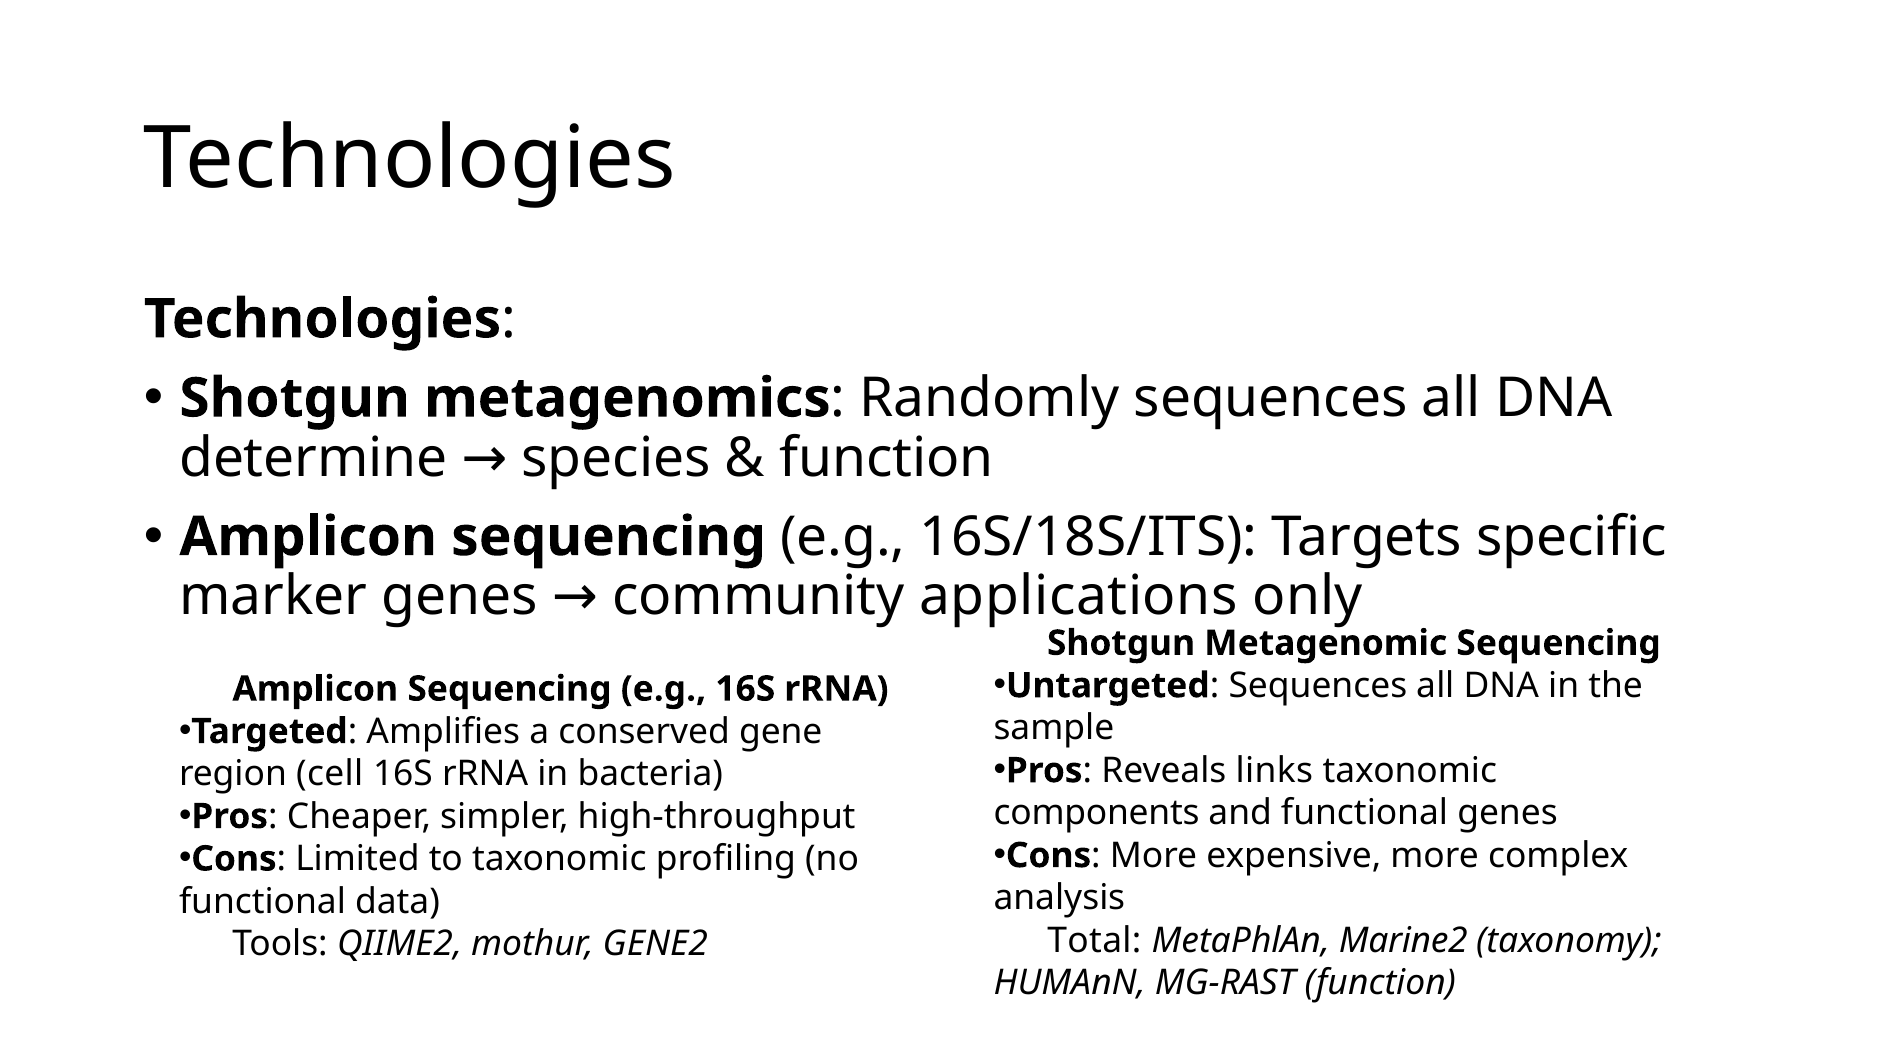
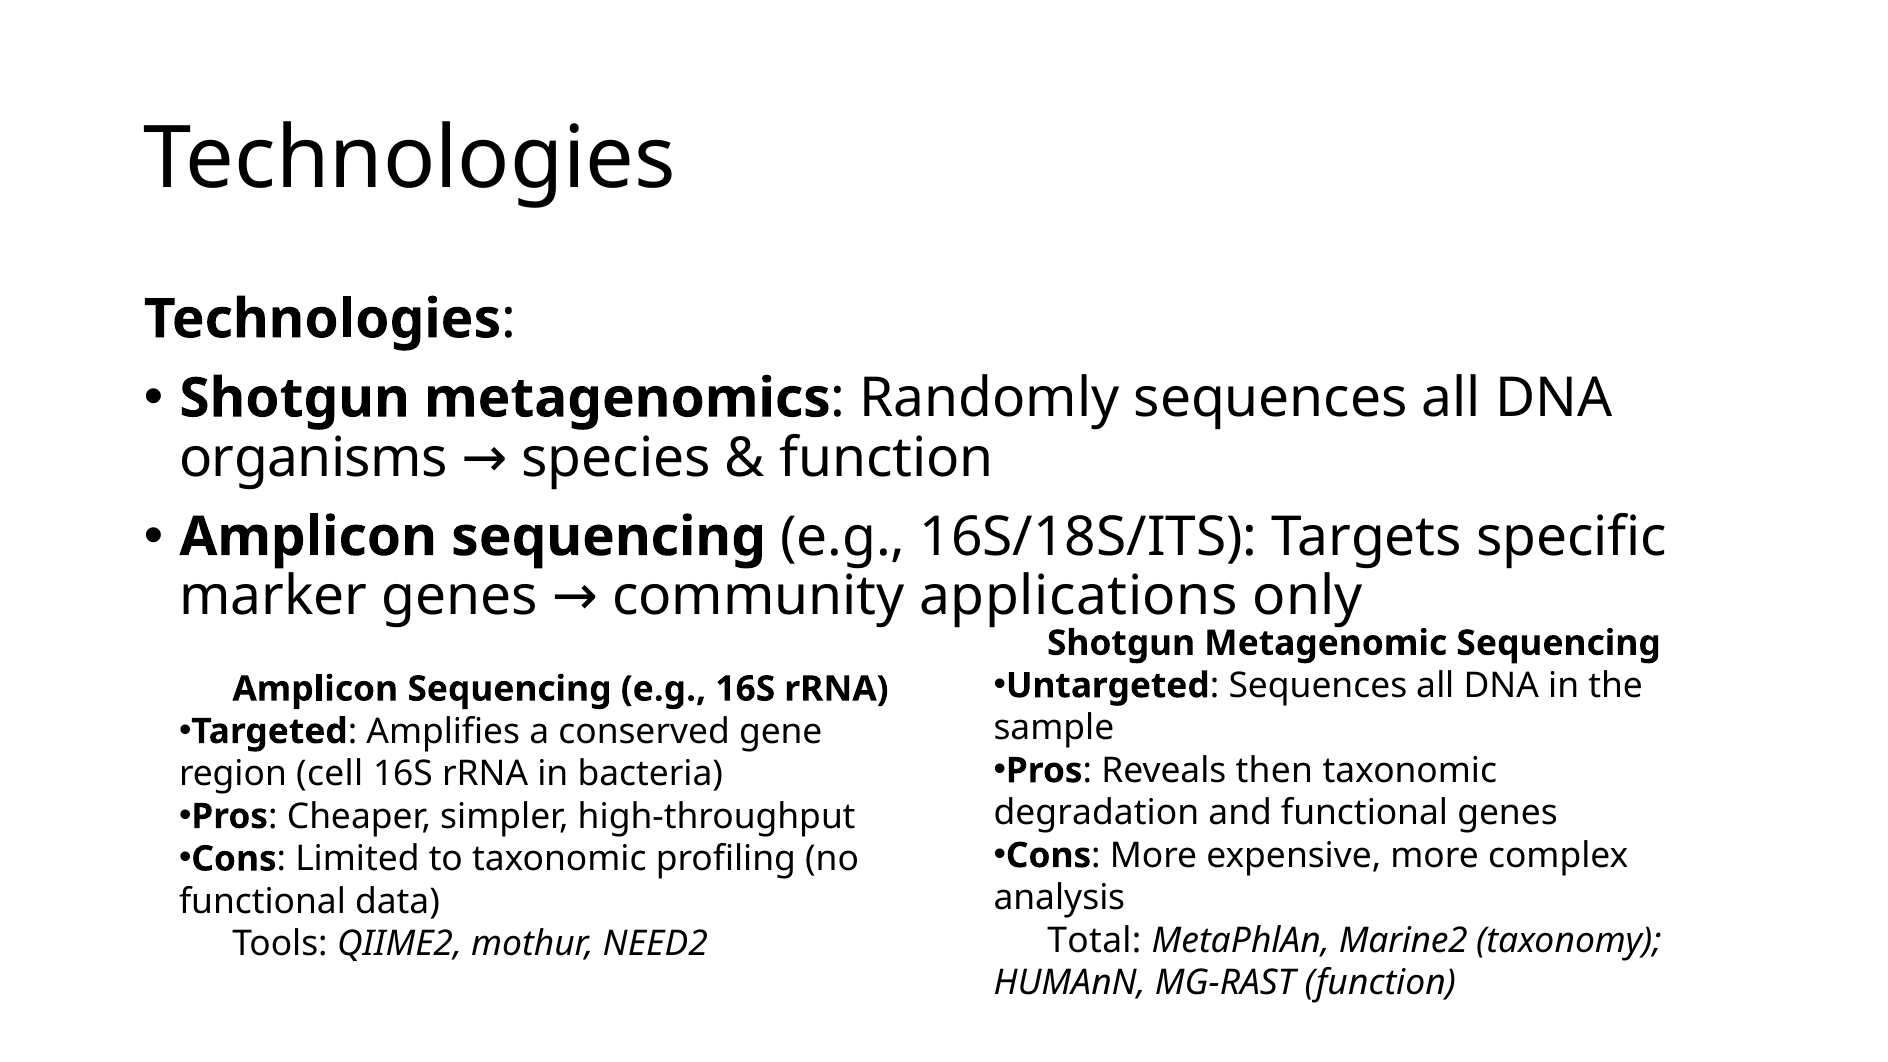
determine: determine -> organisms (314, 458)
links: links -> then (1274, 771)
components: components -> degradation (1096, 813)
GENE2: GENE2 -> NEED2 (655, 944)
